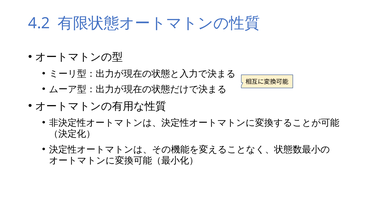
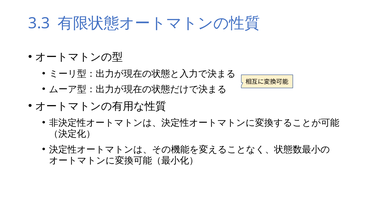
4.2: 4.2 -> 3.3 (39, 23)
